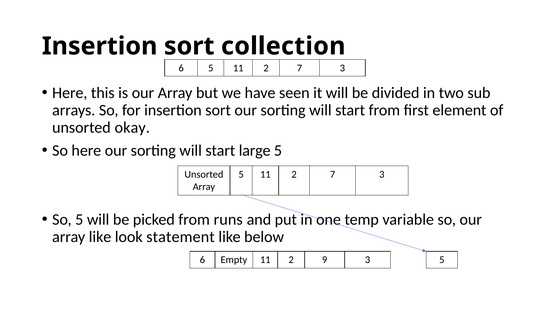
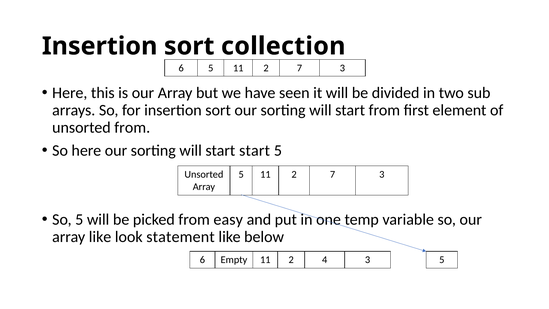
unsorted okay: okay -> from (132, 127)
start large: large -> start (255, 150)
runs: runs -> easy (228, 219)
9: 9 -> 4 (325, 260)
